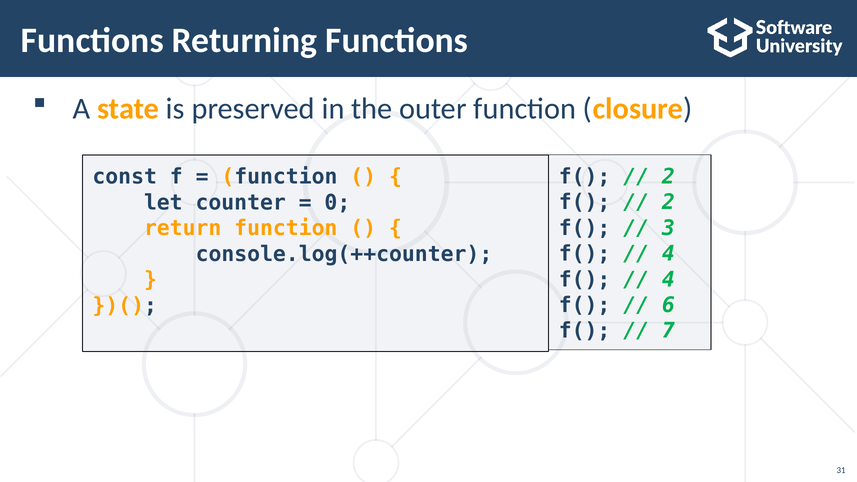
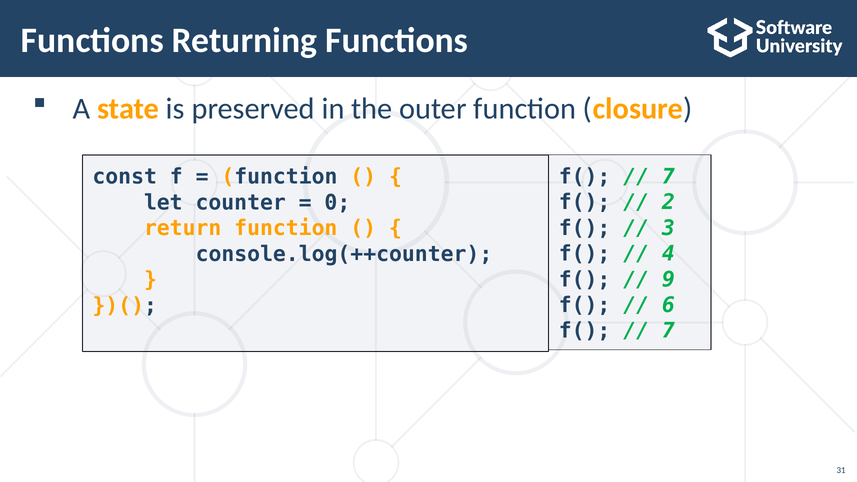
2: 2 -> 7 (668, 177)
4: 4 -> 9 (668, 280)
